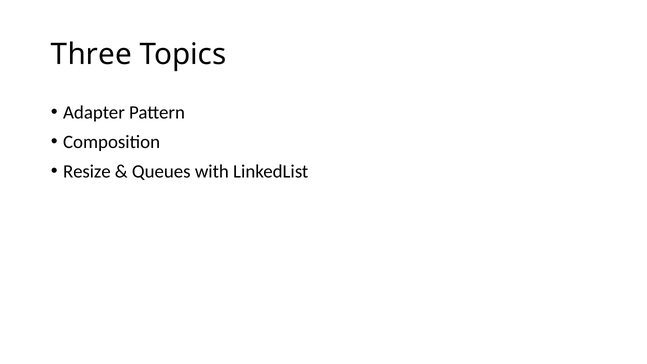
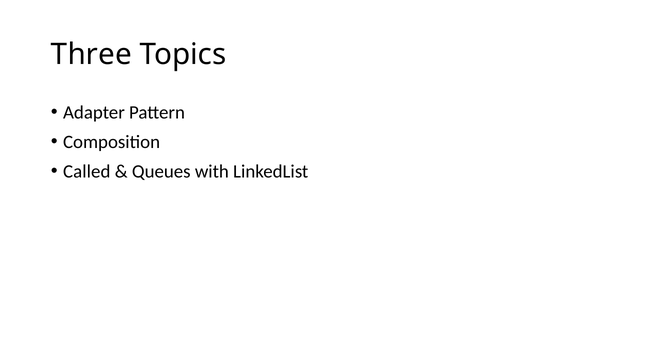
Resize: Resize -> Called (87, 172)
